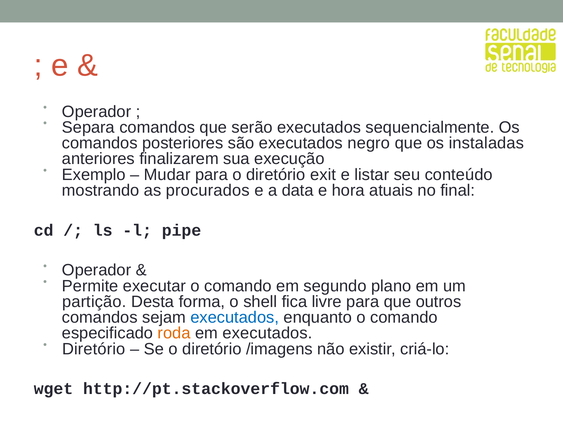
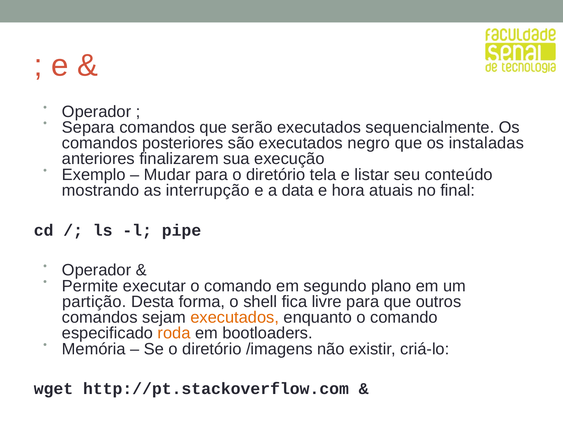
exit: exit -> tela (323, 175)
procurados: procurados -> interrupção (208, 190)
executados colour: blue -> orange (235, 318)
em executados: executados -> bootloaders (268, 333)
Diretório: Diretório -> Memória (94, 349)
